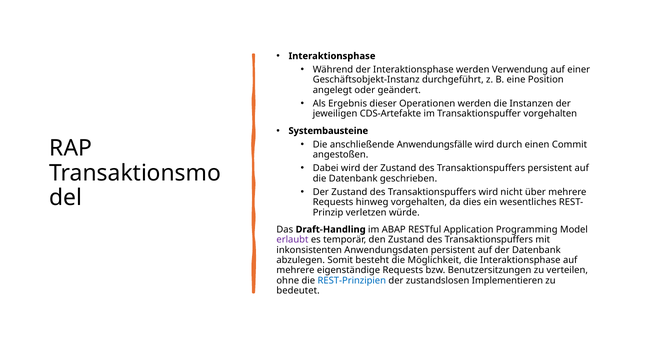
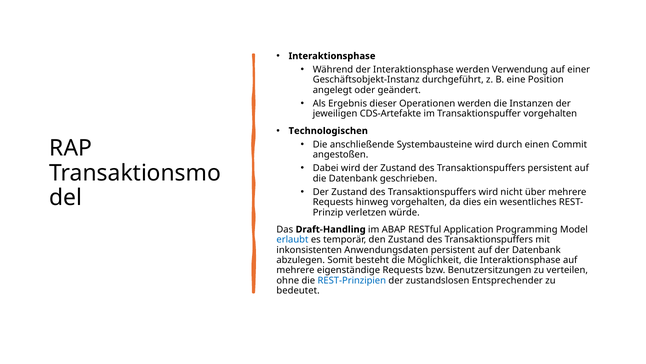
Systembausteine: Systembausteine -> Technologischen (328, 131)
Anwendungsfälle: Anwendungsfälle -> Systembausteine (435, 144)
erlaubt colour: purple -> blue (292, 239)
Implementieren: Implementieren -> Entsprechender (507, 280)
